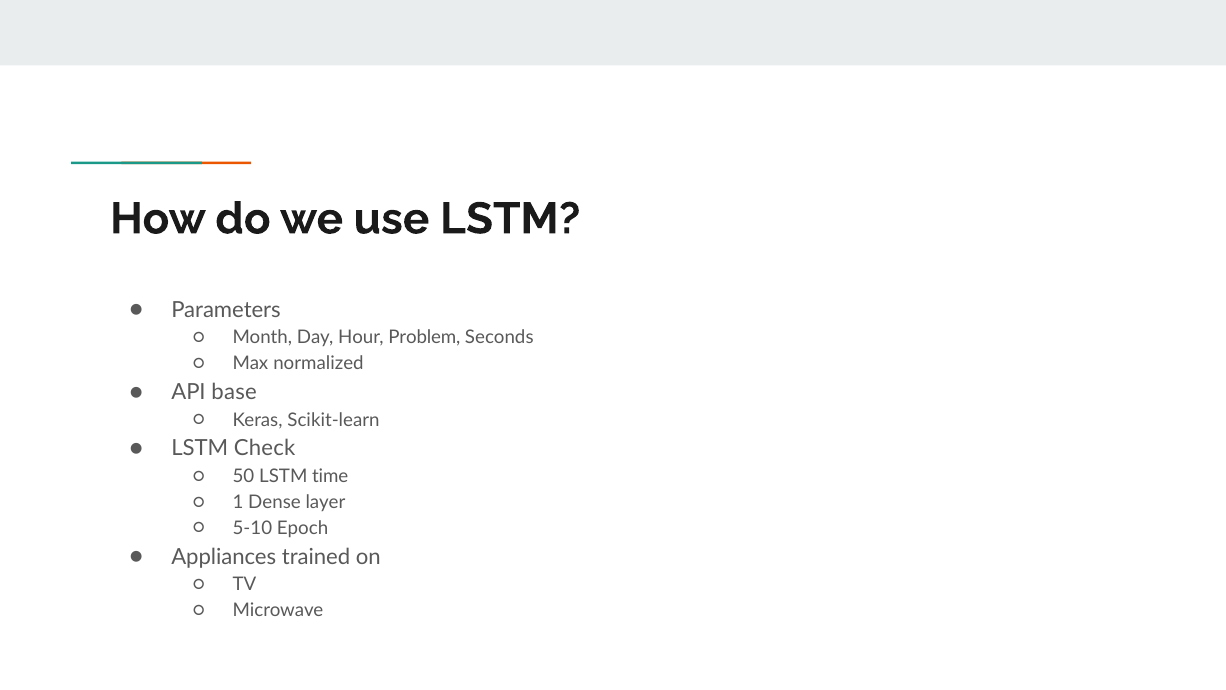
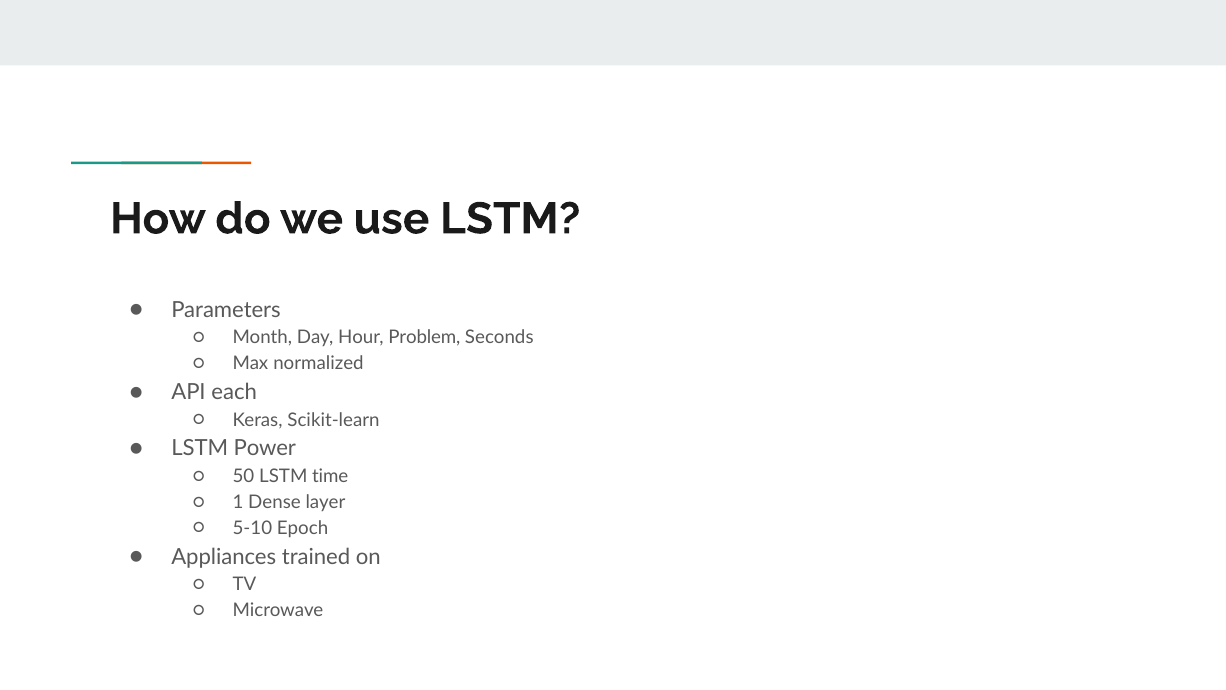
base: base -> each (234, 392)
Check: Check -> Power (265, 448)
